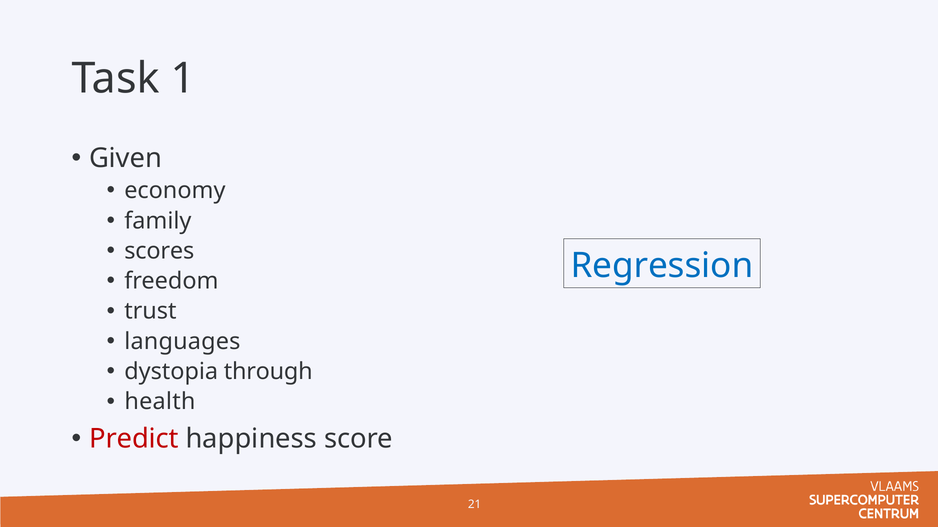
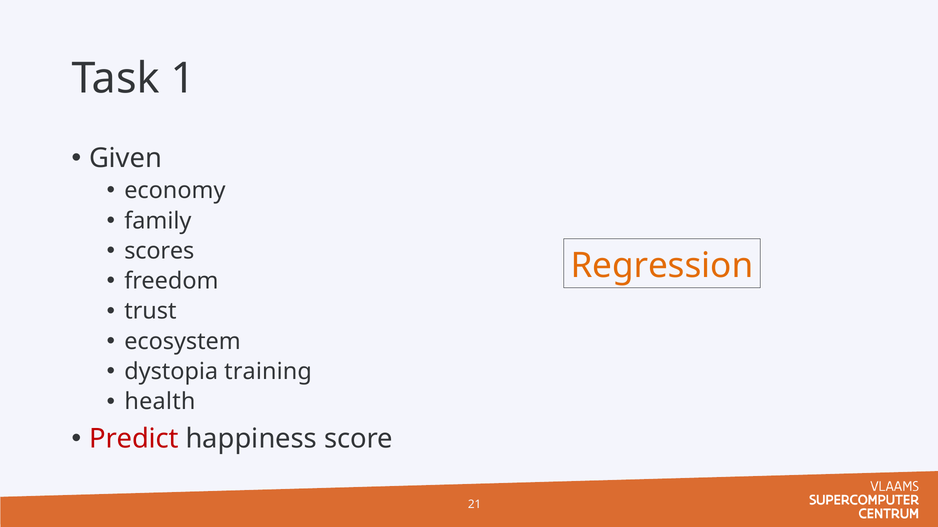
Regression colour: blue -> orange (662, 266)
languages: languages -> ecosystem (182, 342)
through: through -> training (268, 372)
